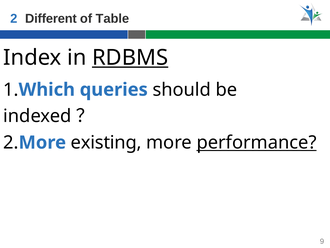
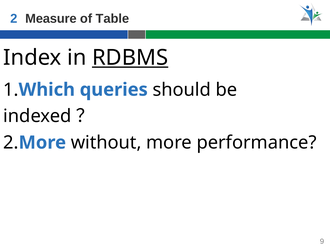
Different: Different -> Measure (51, 18)
existing: existing -> without (106, 142)
performance underline: present -> none (257, 142)
